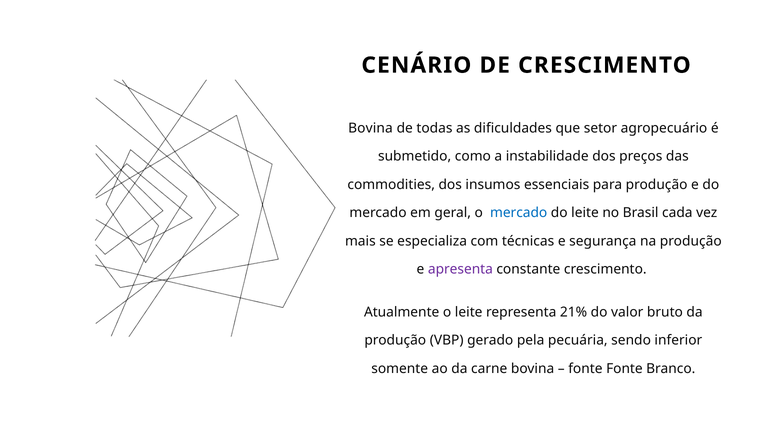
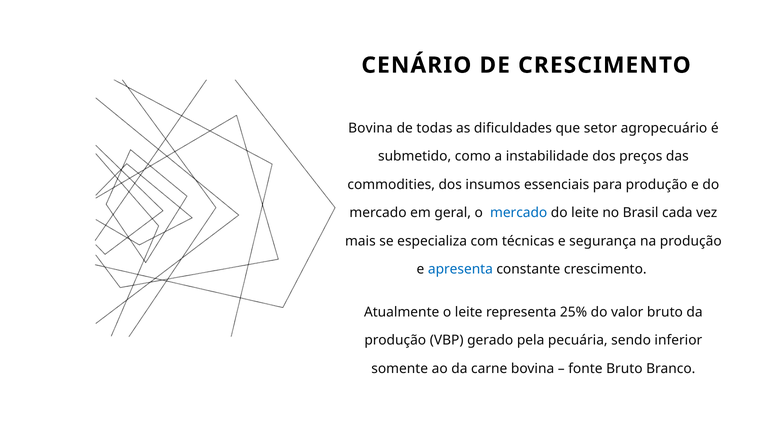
apresenta colour: purple -> blue (460, 269)
21%: 21% -> 25% (574, 312)
fonte Fonte: Fonte -> Bruto (624, 368)
